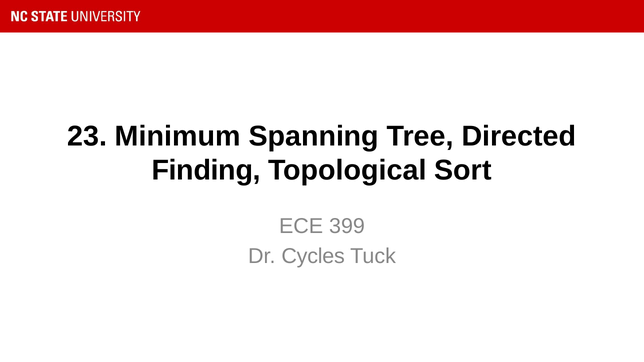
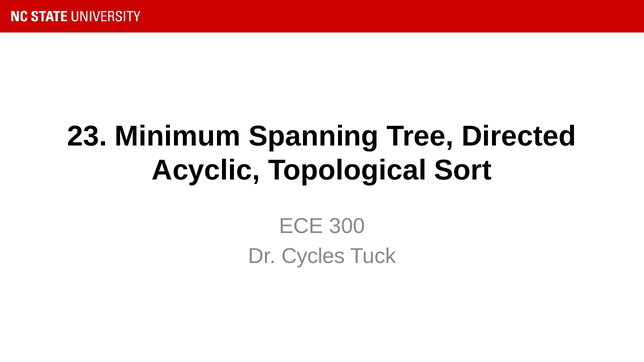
Finding: Finding -> Acyclic (206, 171)
399: 399 -> 300 (347, 226)
